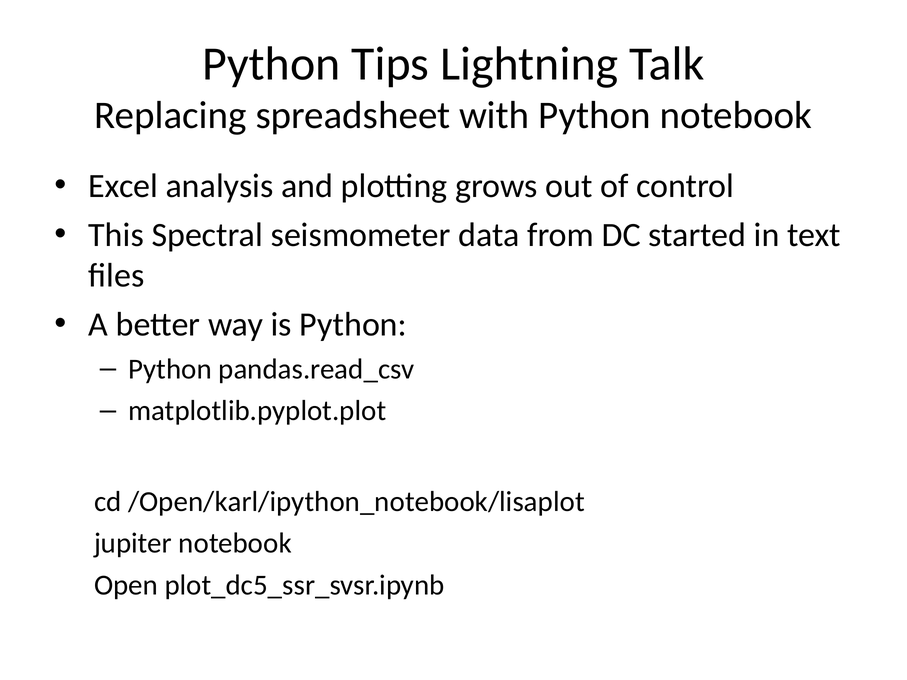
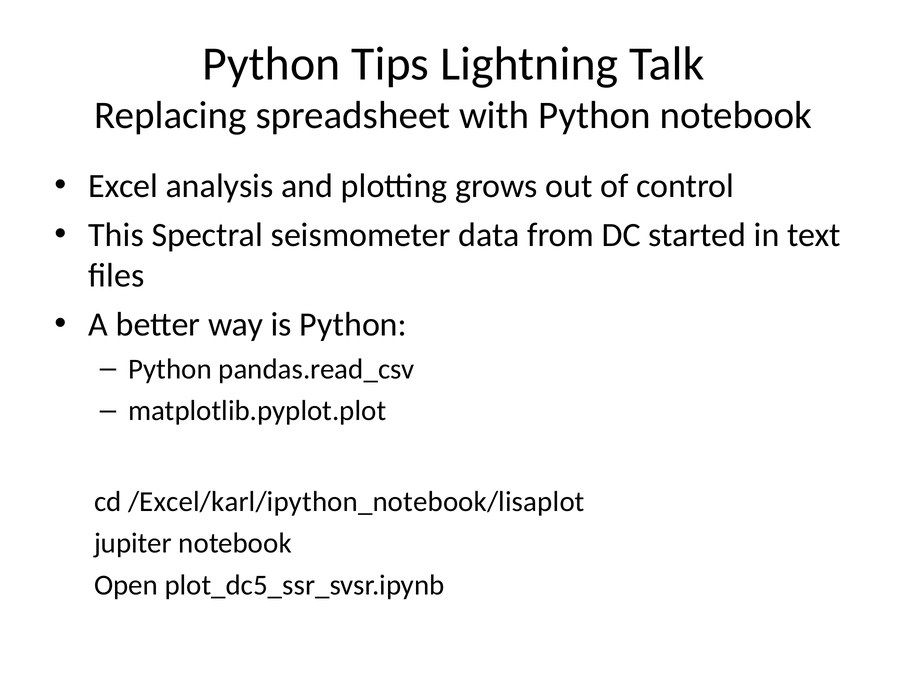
/Open/karl/ipython_notebook/lisaplot: /Open/karl/ipython_notebook/lisaplot -> /Excel/karl/ipython_notebook/lisaplot (356, 502)
